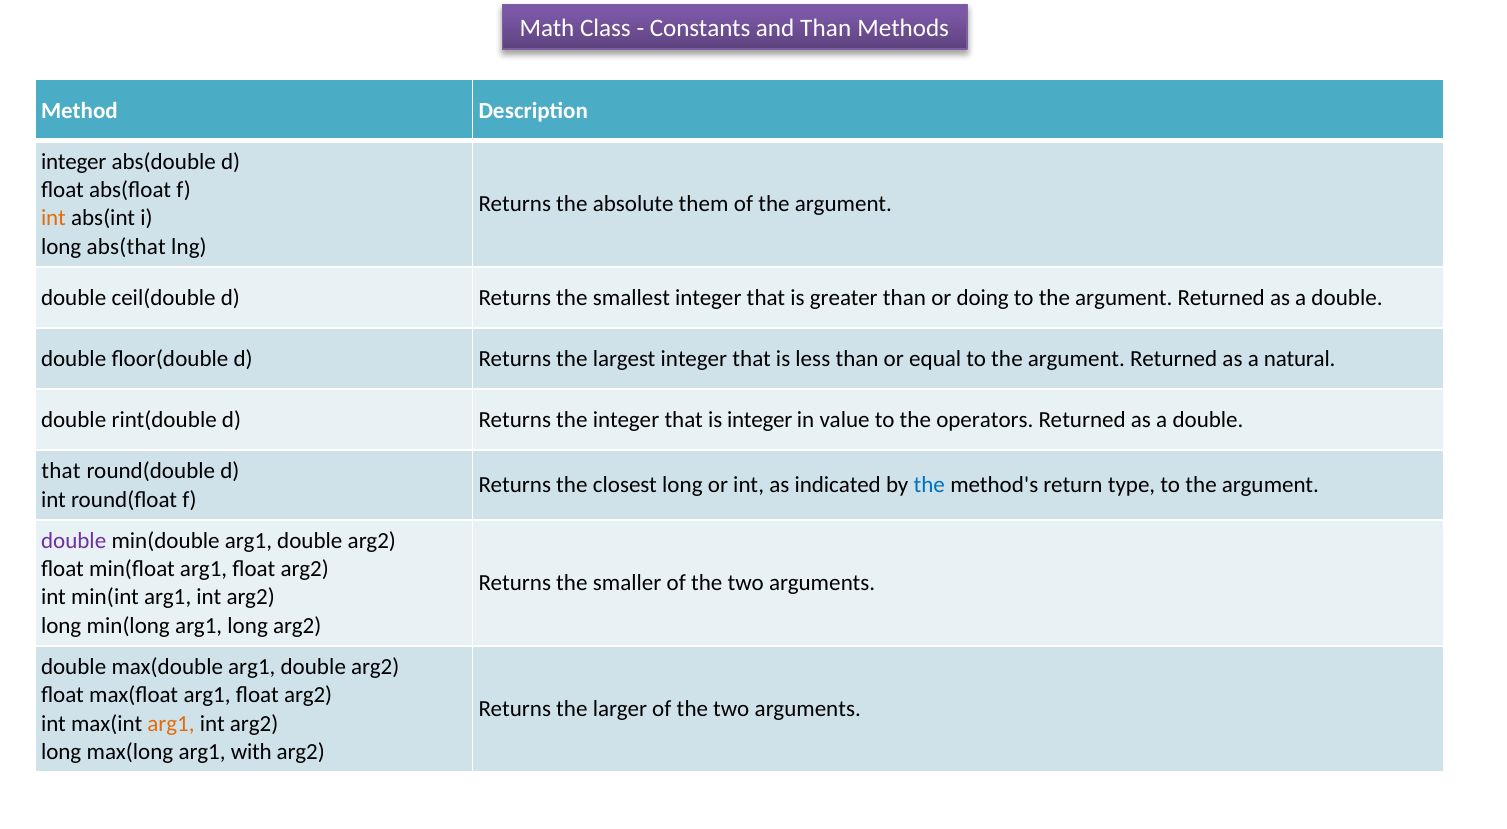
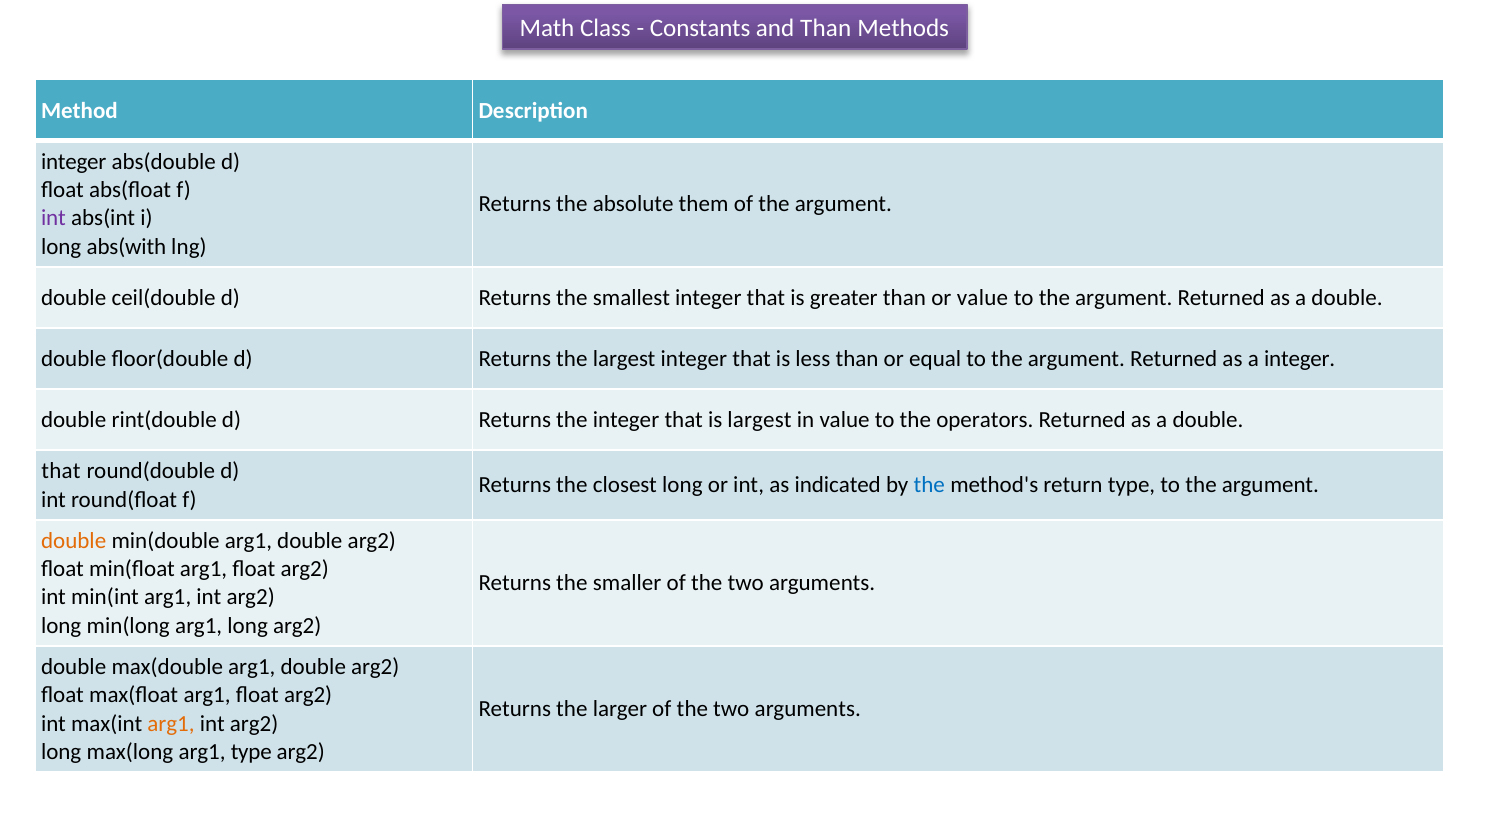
int colour: orange -> purple (53, 218)
abs(that: abs(that -> abs(with (126, 247)
or doing: doing -> value (982, 298)
a natural: natural -> integer (1300, 359)
is integer: integer -> largest (760, 420)
double colour: purple -> orange (74, 540)
arg1 with: with -> type (251, 752)
